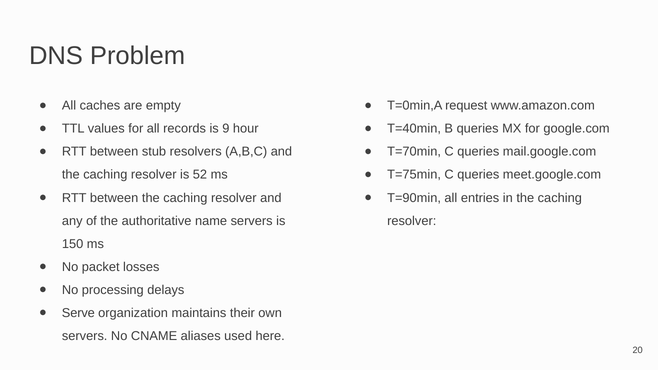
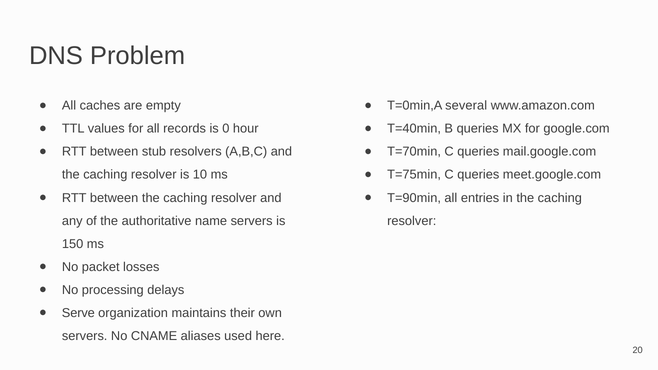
request: request -> several (466, 106)
9: 9 -> 0 (226, 129)
52: 52 -> 10 (200, 175)
